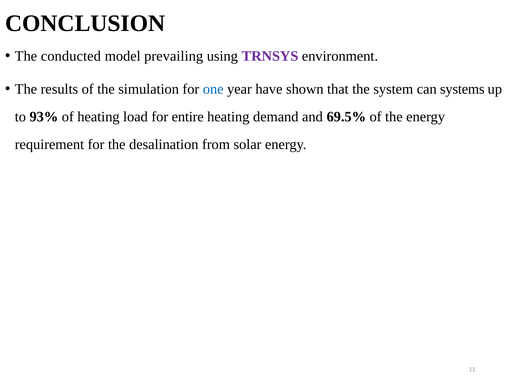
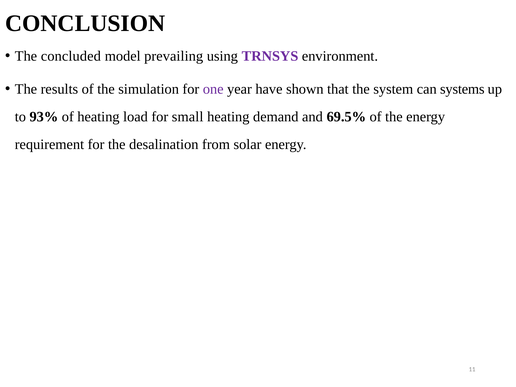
conducted: conducted -> concluded (71, 56)
one colour: blue -> purple (213, 89)
entire: entire -> small (188, 117)
